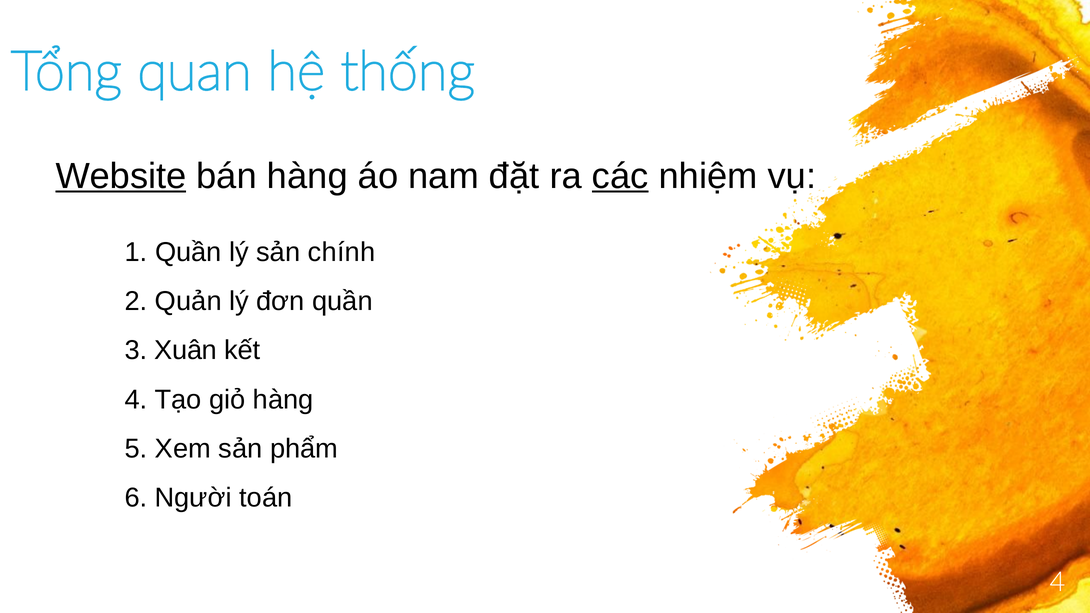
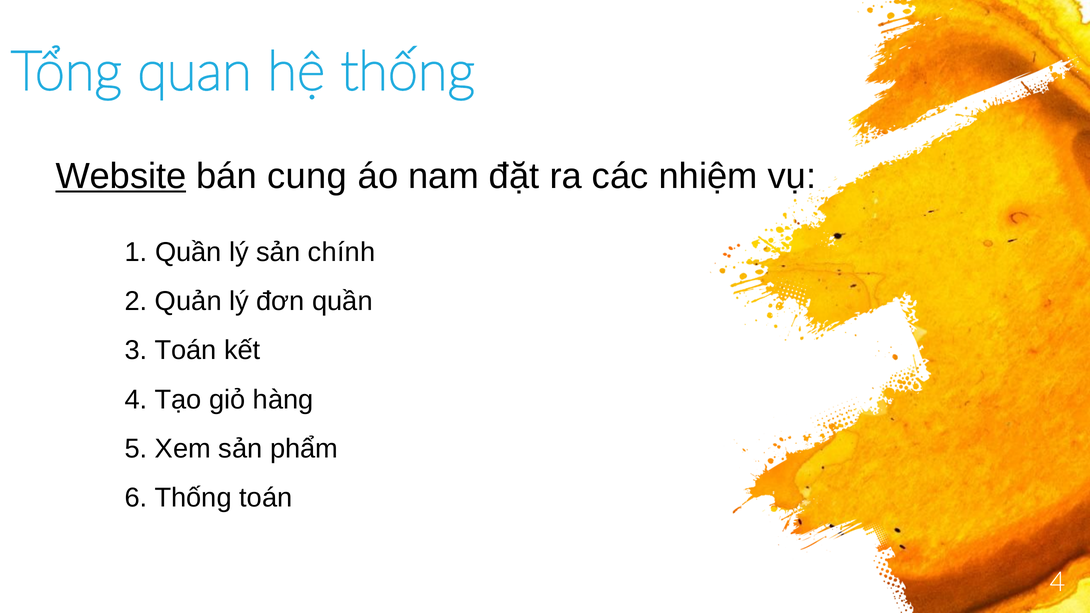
bán hàng: hàng -> cung (307, 176)
các underline: present -> none (620, 176)
3 Xuân: Xuân -> Toán (186, 351)
6 Người: Người -> Thống (193, 498)
